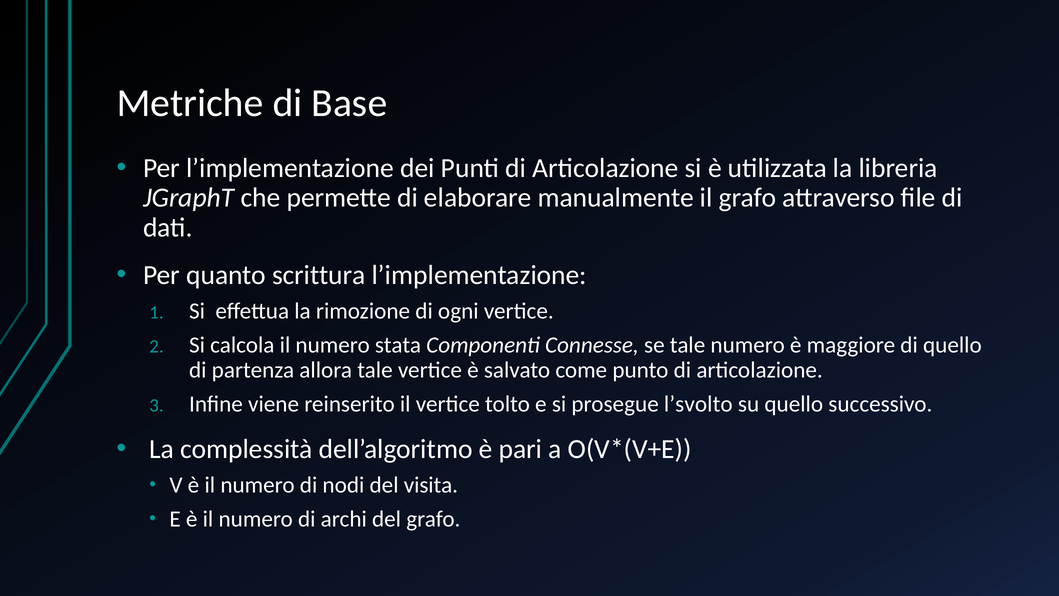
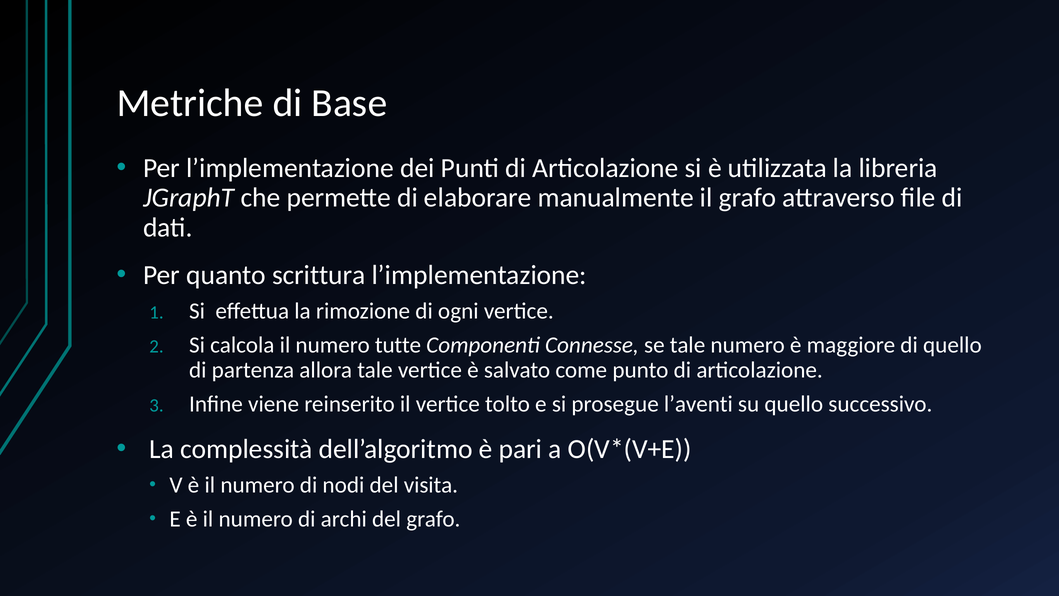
stata: stata -> tutte (398, 345)
l’svolto: l’svolto -> l’aventi (698, 404)
